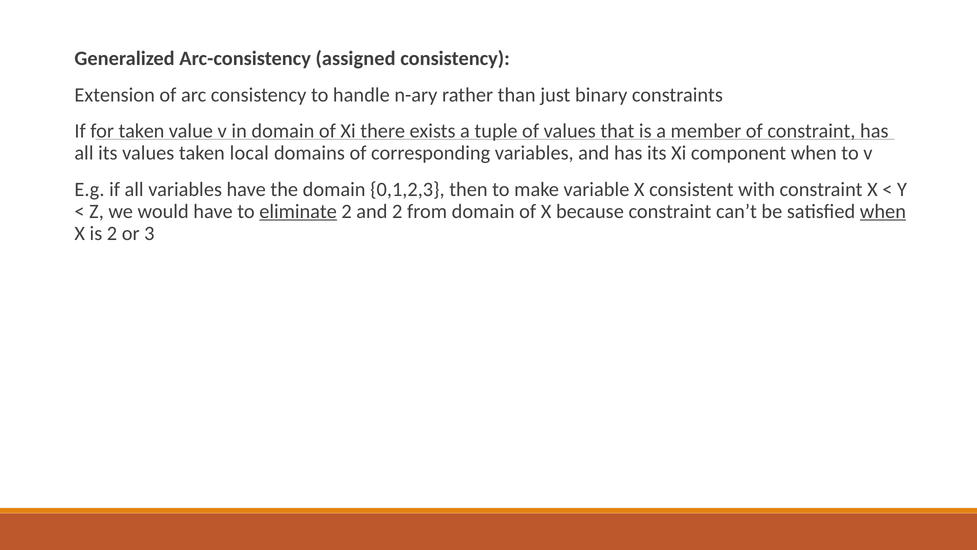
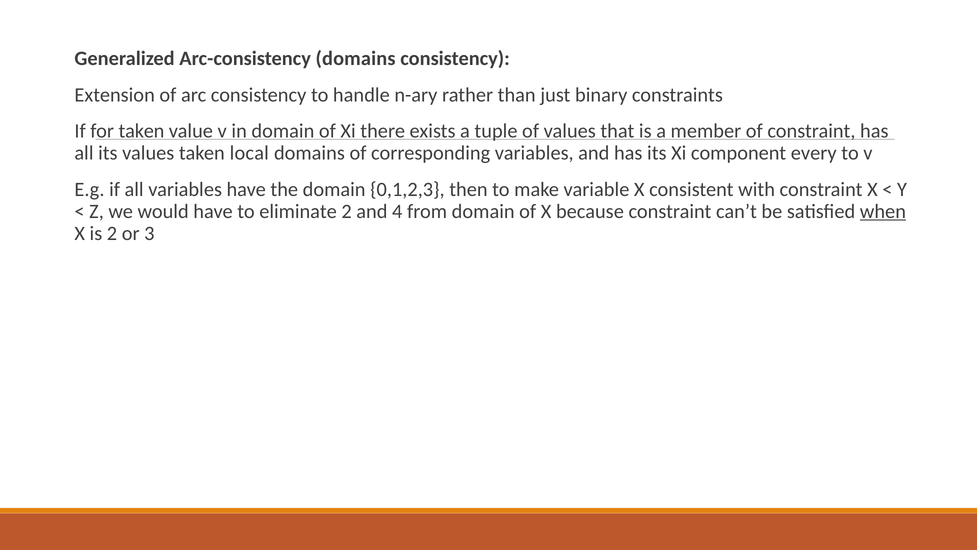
Arc-consistency assigned: assigned -> domains (356, 59)
component when: when -> every (814, 153)
eliminate underline: present -> none (298, 211)
and 2: 2 -> 4 (397, 211)
